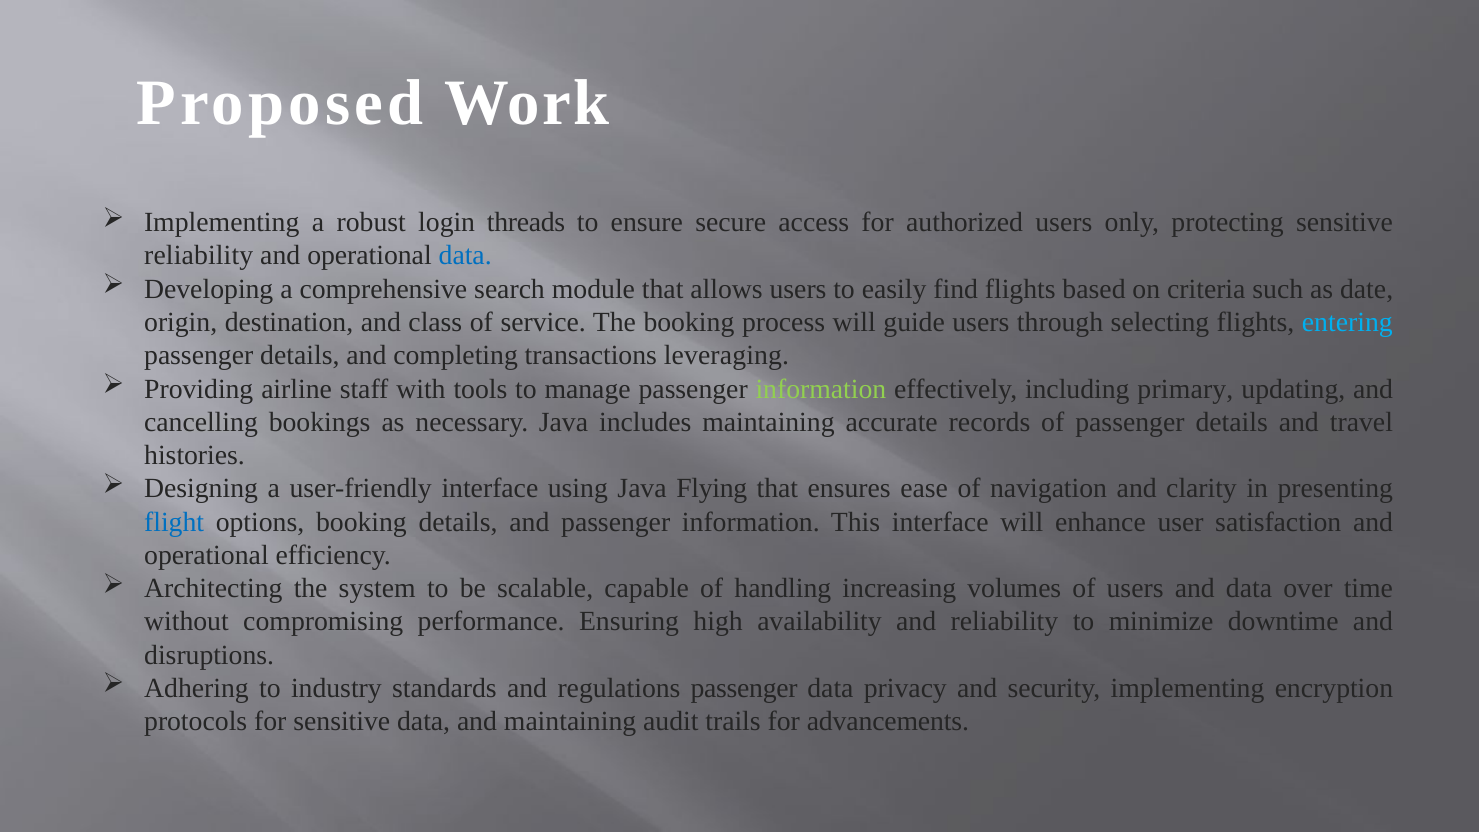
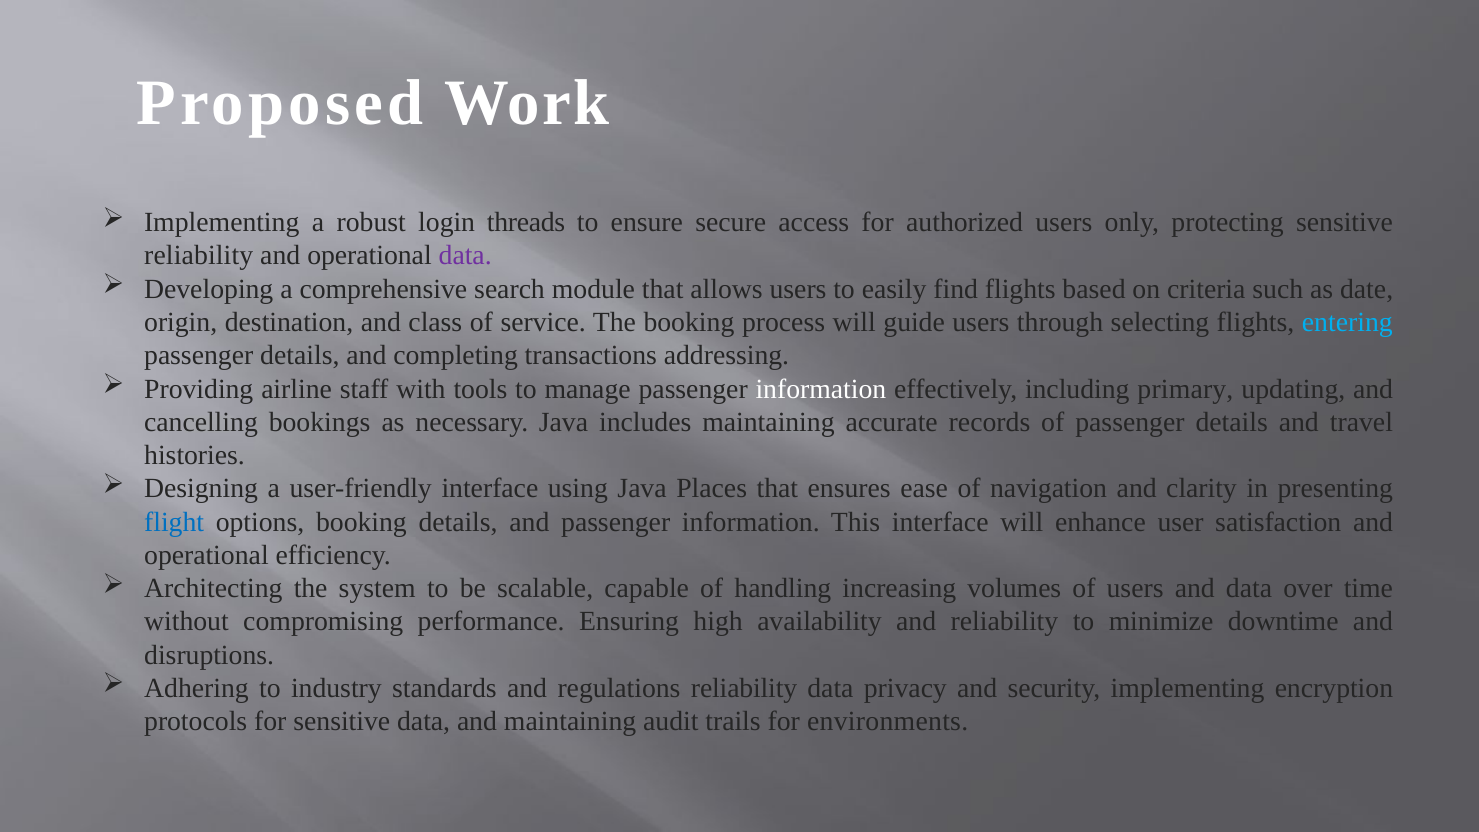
data colour: blue -> purple (465, 256)
leveraging: leveraging -> addressing (726, 356)
information colour: light green -> white (821, 389)
Flying: Flying -> Places (712, 489)
regulations passenger: passenger -> reliability (744, 688)
advancements: advancements -> environments (888, 722)
